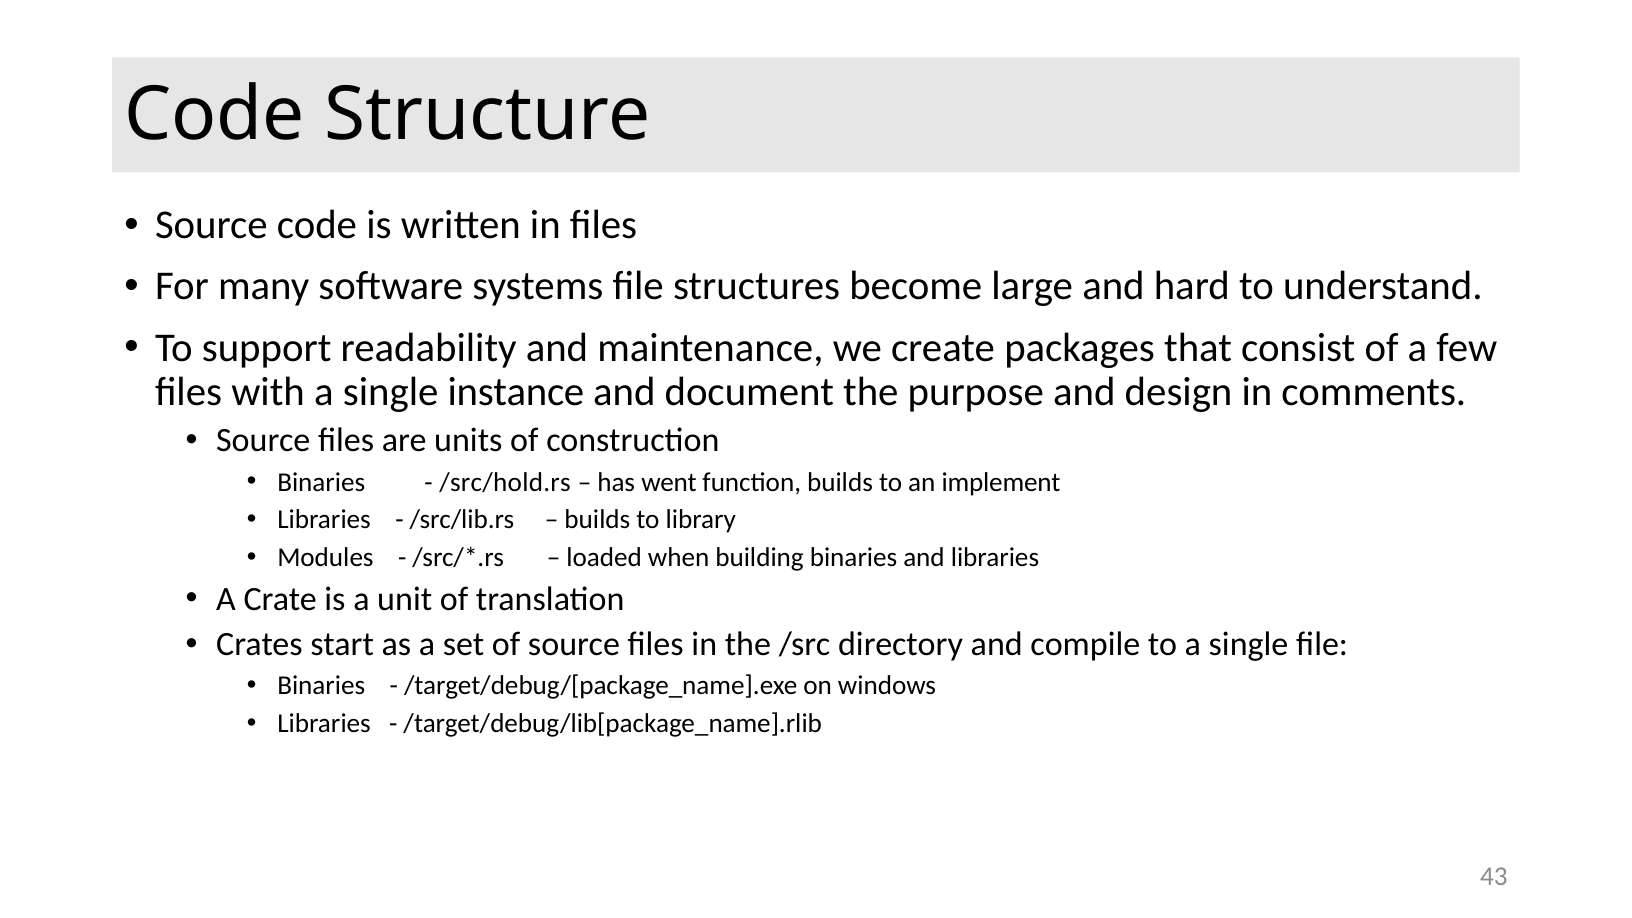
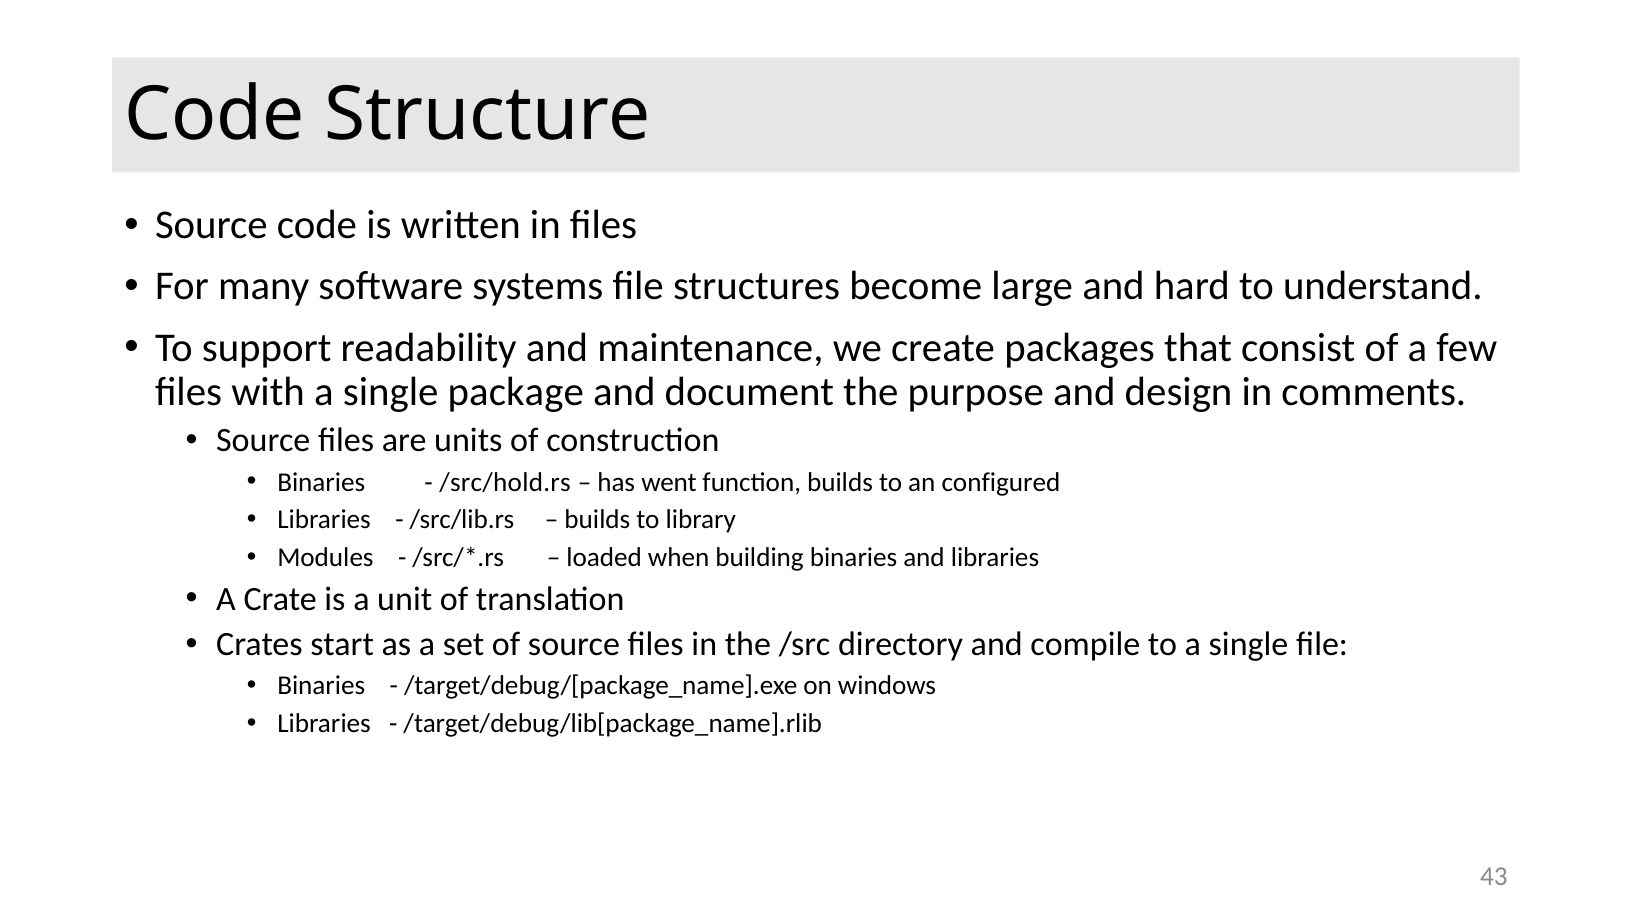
instance: instance -> package (516, 392)
implement: implement -> configured (1001, 482)
